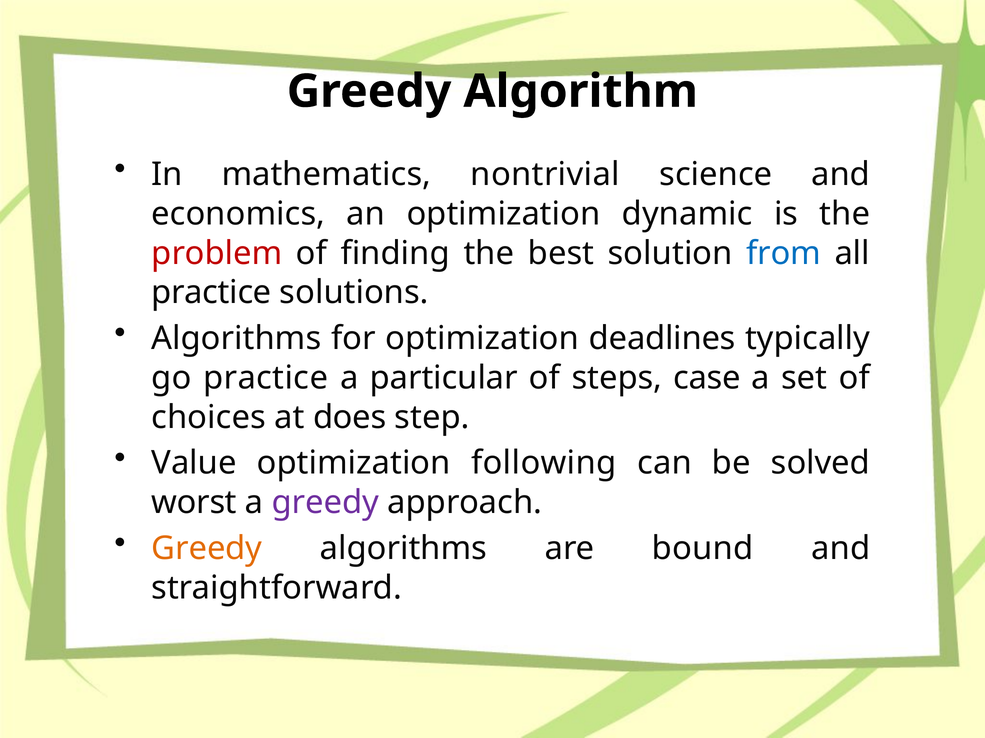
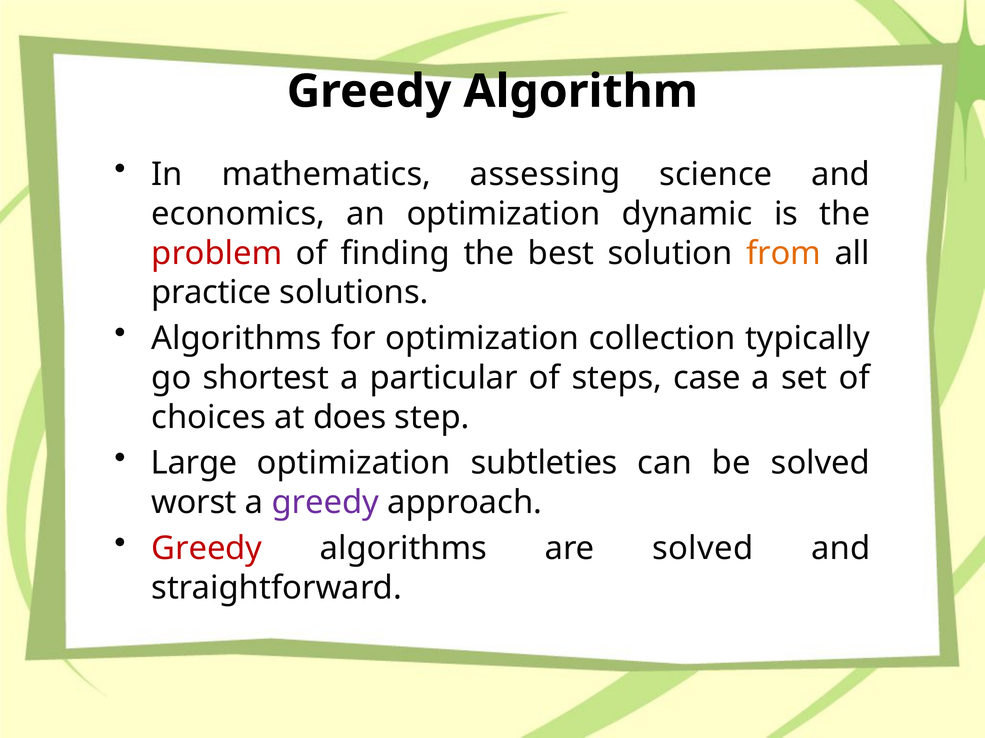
nontrivial: nontrivial -> assessing (545, 175)
from colour: blue -> orange (784, 253)
deadlines: deadlines -> collection (662, 339)
go practice: practice -> shortest (266, 378)
Value: Value -> Large (194, 464)
following: following -> subtleties (544, 464)
Greedy colour: orange -> red (207, 549)
are bound: bound -> solved (703, 549)
